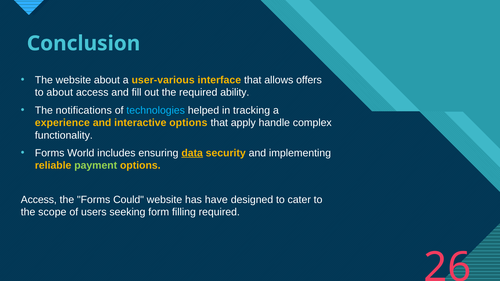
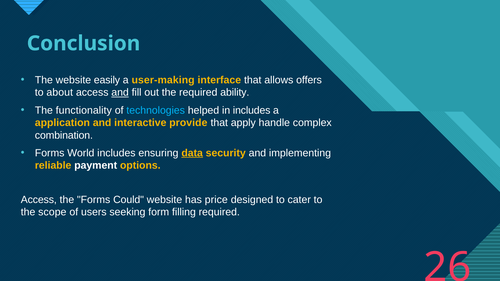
website about: about -> easily (107, 80)
user-various: user-various -> user-making (163, 80)
and underline: none -> present (120, 93)
notifications: notifications -> functionality (84, 110)
in tracking: tracking -> includes (252, 110)
experience: experience -> application (62, 123)
interactive options: options -> provide (188, 123)
functionality: functionality -> combination (64, 135)
payment colour: light green -> white (96, 166)
have: have -> price (216, 200)
